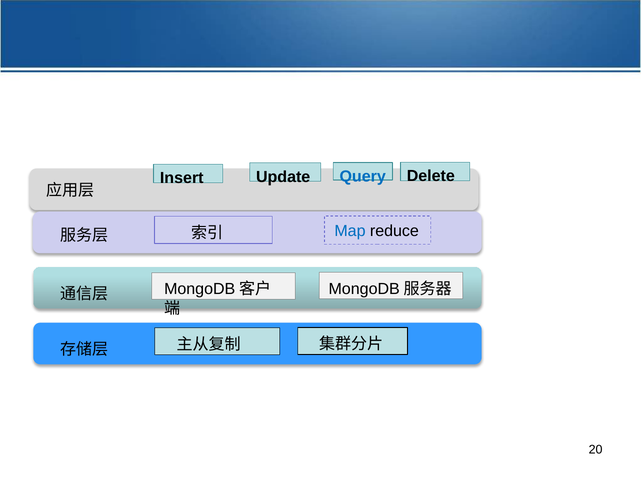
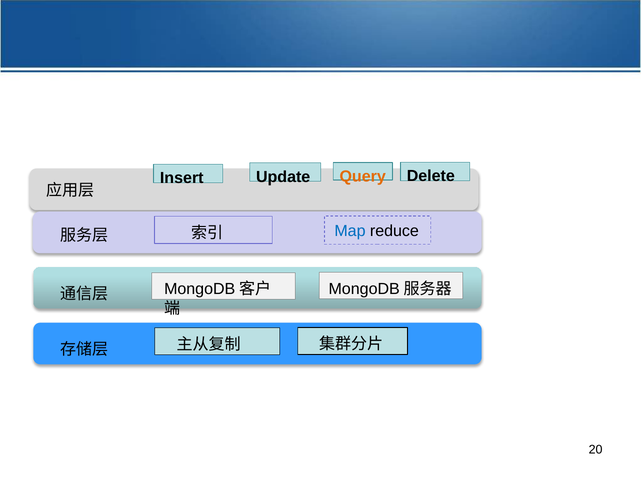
Query colour: blue -> orange (363, 176)
